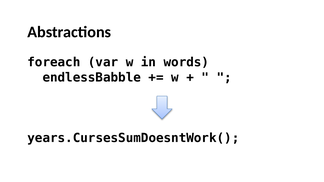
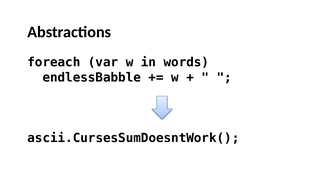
years.CursesSumDoesntWork(: years.CursesSumDoesntWork( -> ascii.CursesSumDoesntWork( (133, 138)
